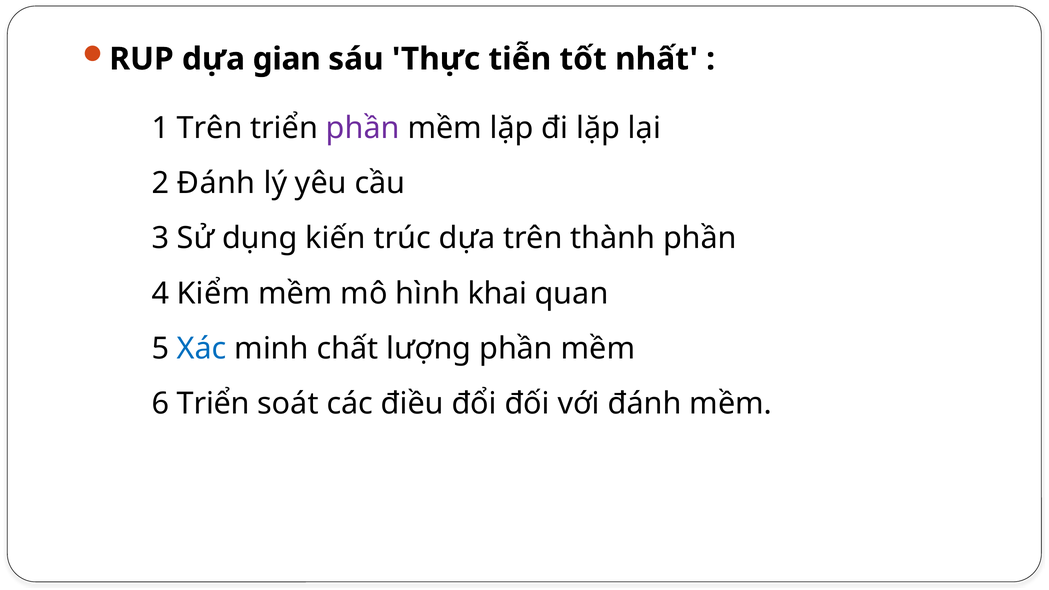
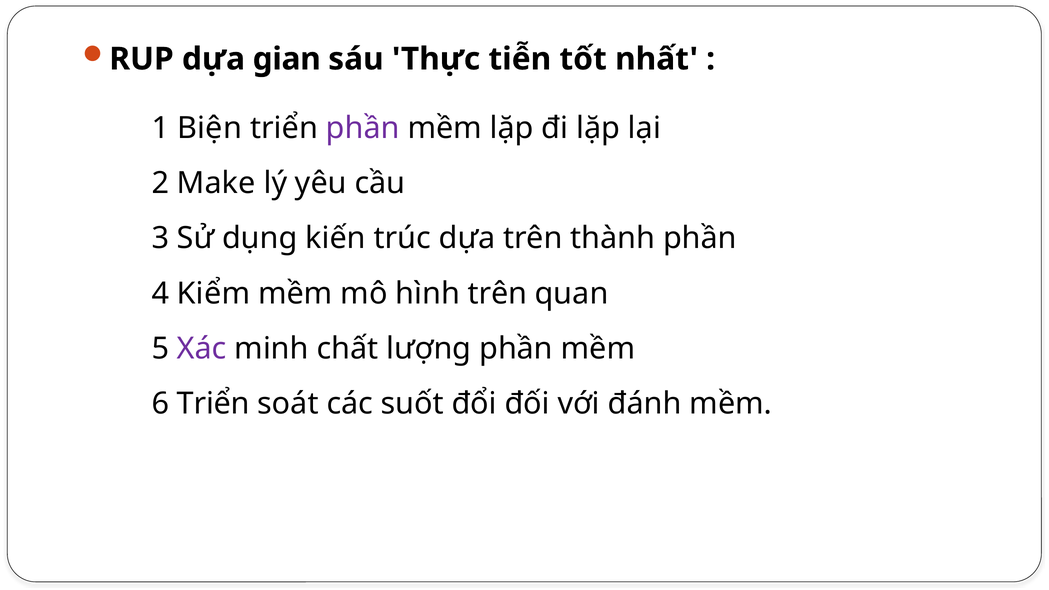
1 Trên: Trên -> Biện (209, 128)
2 Đánh: Đánh -> Make (216, 183)
hình khai: khai -> trên (497, 294)
Xác colour: blue -> purple (202, 349)
điều: điều -> suốt (412, 404)
